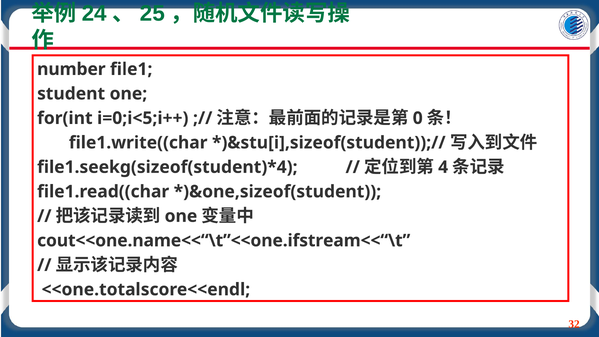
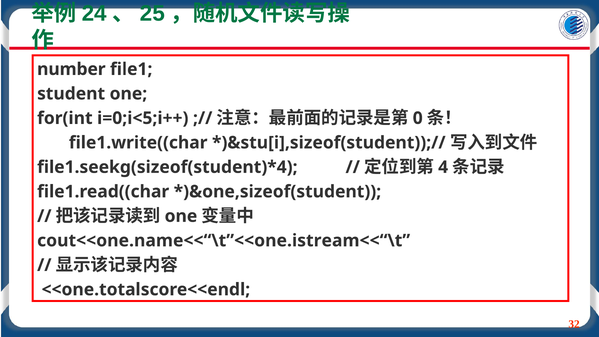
cout<<one.name<<“\t”<<one.ifstream<<“\t: cout<<one.name<<“\t”<<one.ifstream<<“\t -> cout<<one.name<<“\t”<<one.istream<<“\t (224, 241)
